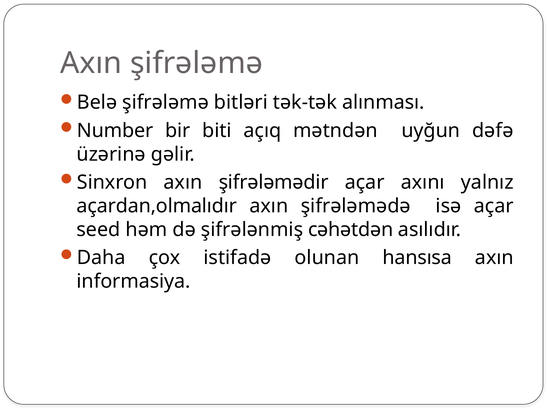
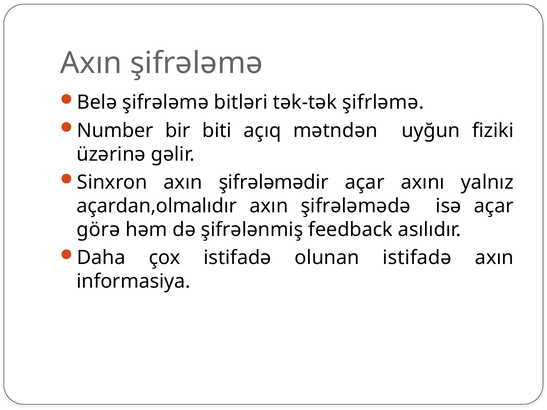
alınması: alınması -> şifrləmə (383, 103)
dəfə: dəfə -> fiziki (493, 131)
seed: seed -> görə (98, 230)
cəhətdən: cəhətdən -> feedback (351, 230)
olunan hansısa: hansısa -> istifadə (417, 258)
